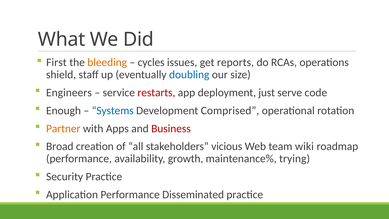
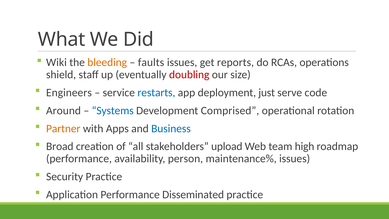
First: First -> Wiki (56, 62)
cycles: cycles -> faults (151, 62)
doubling colour: blue -> red (189, 75)
restarts colour: red -> blue (156, 93)
Enough: Enough -> Around (63, 110)
Business colour: red -> blue (171, 128)
vicious: vicious -> upload (227, 146)
wiki: wiki -> high (305, 146)
growth: growth -> person (185, 159)
maintenance% trying: trying -> issues (295, 159)
